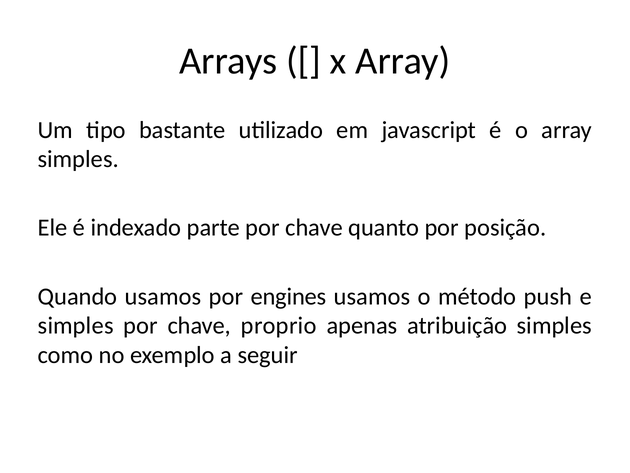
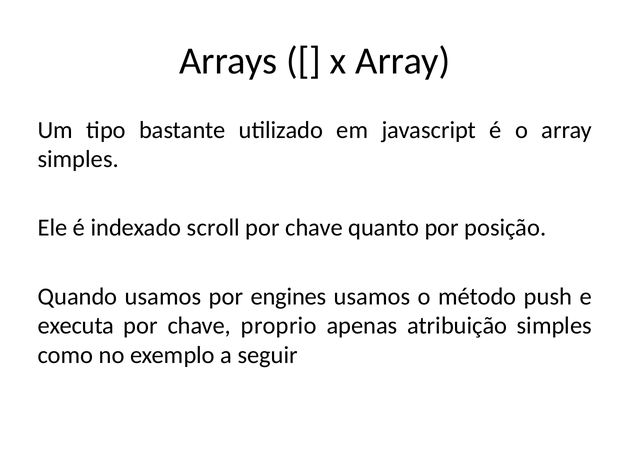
parte: parte -> scroll (213, 228)
simples: simples -> executa (76, 325)
